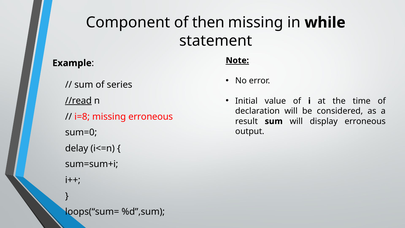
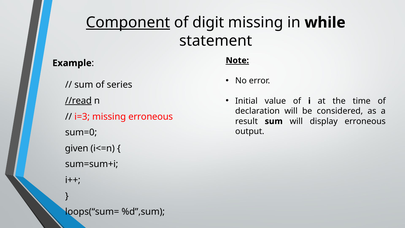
Component underline: none -> present (128, 23)
then: then -> digit (208, 23)
i=8: i=8 -> i=3 (82, 117)
delay: delay -> given (77, 148)
